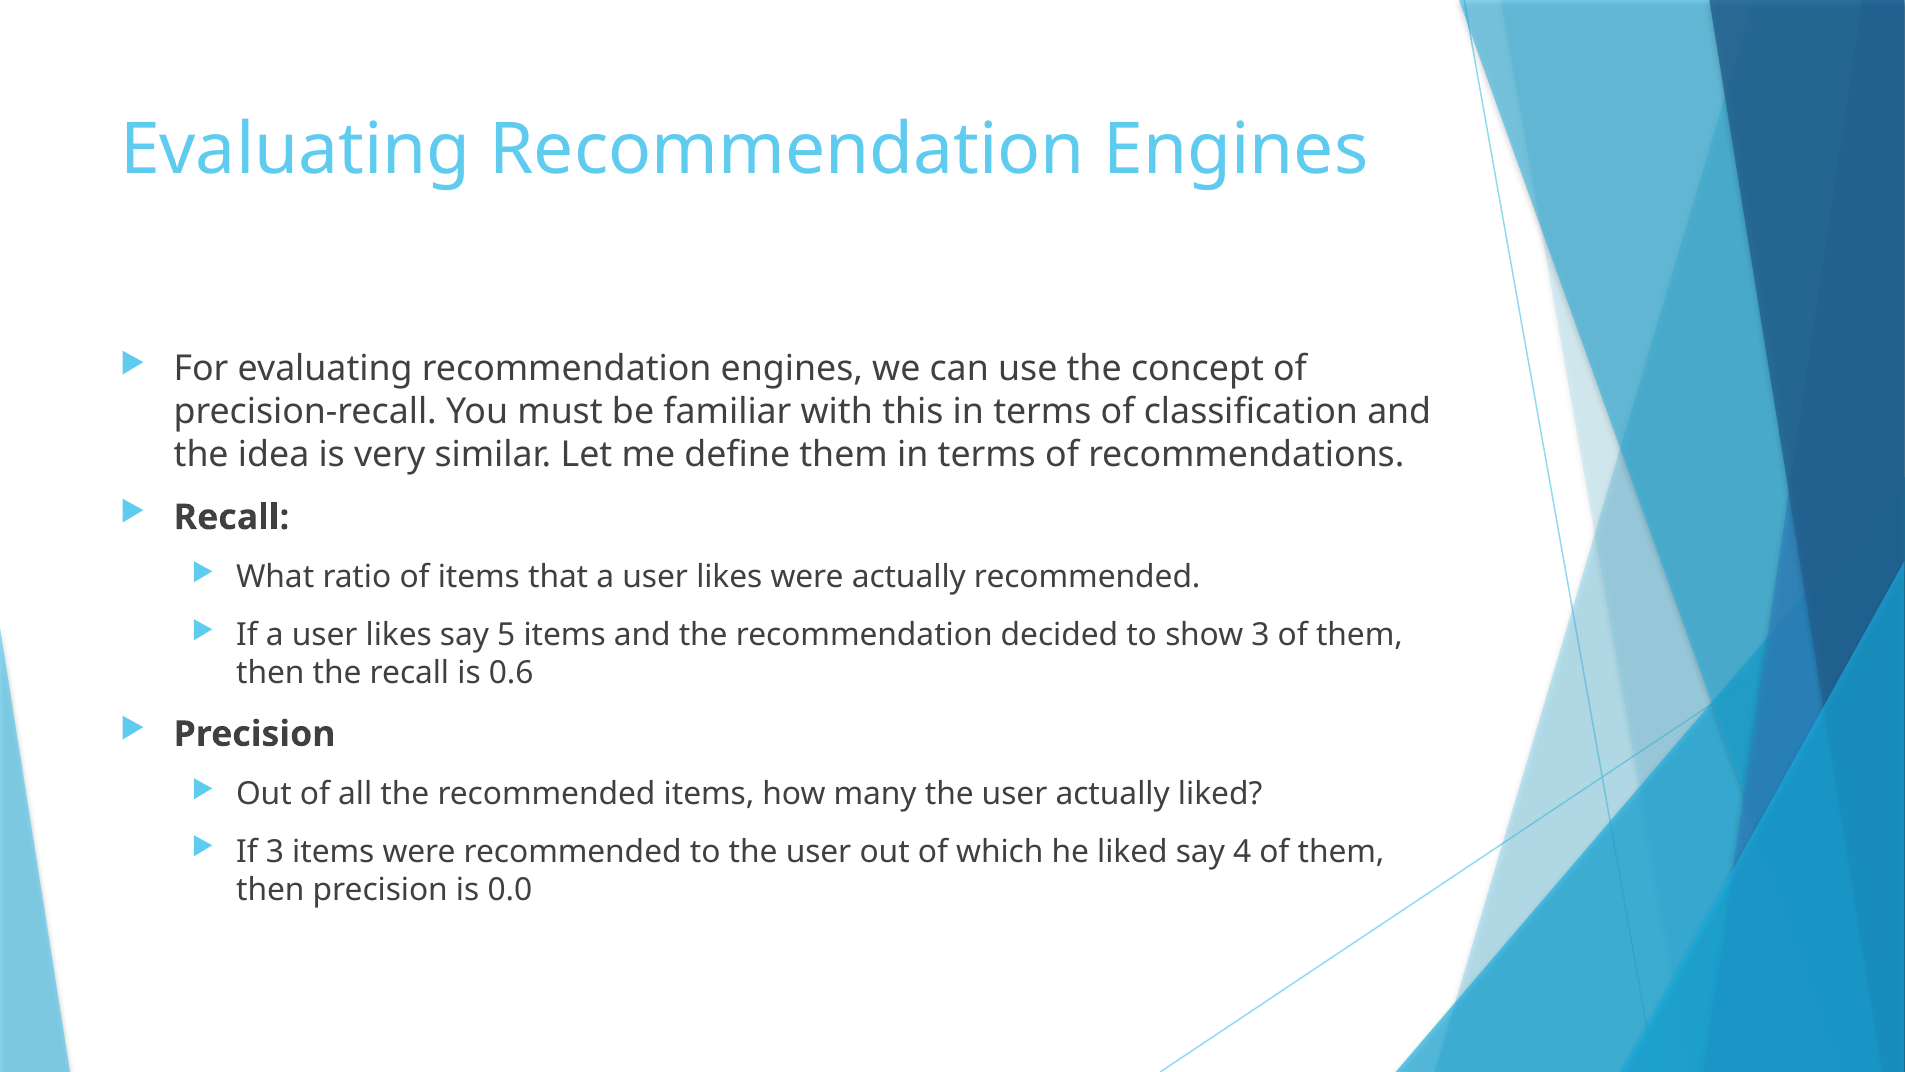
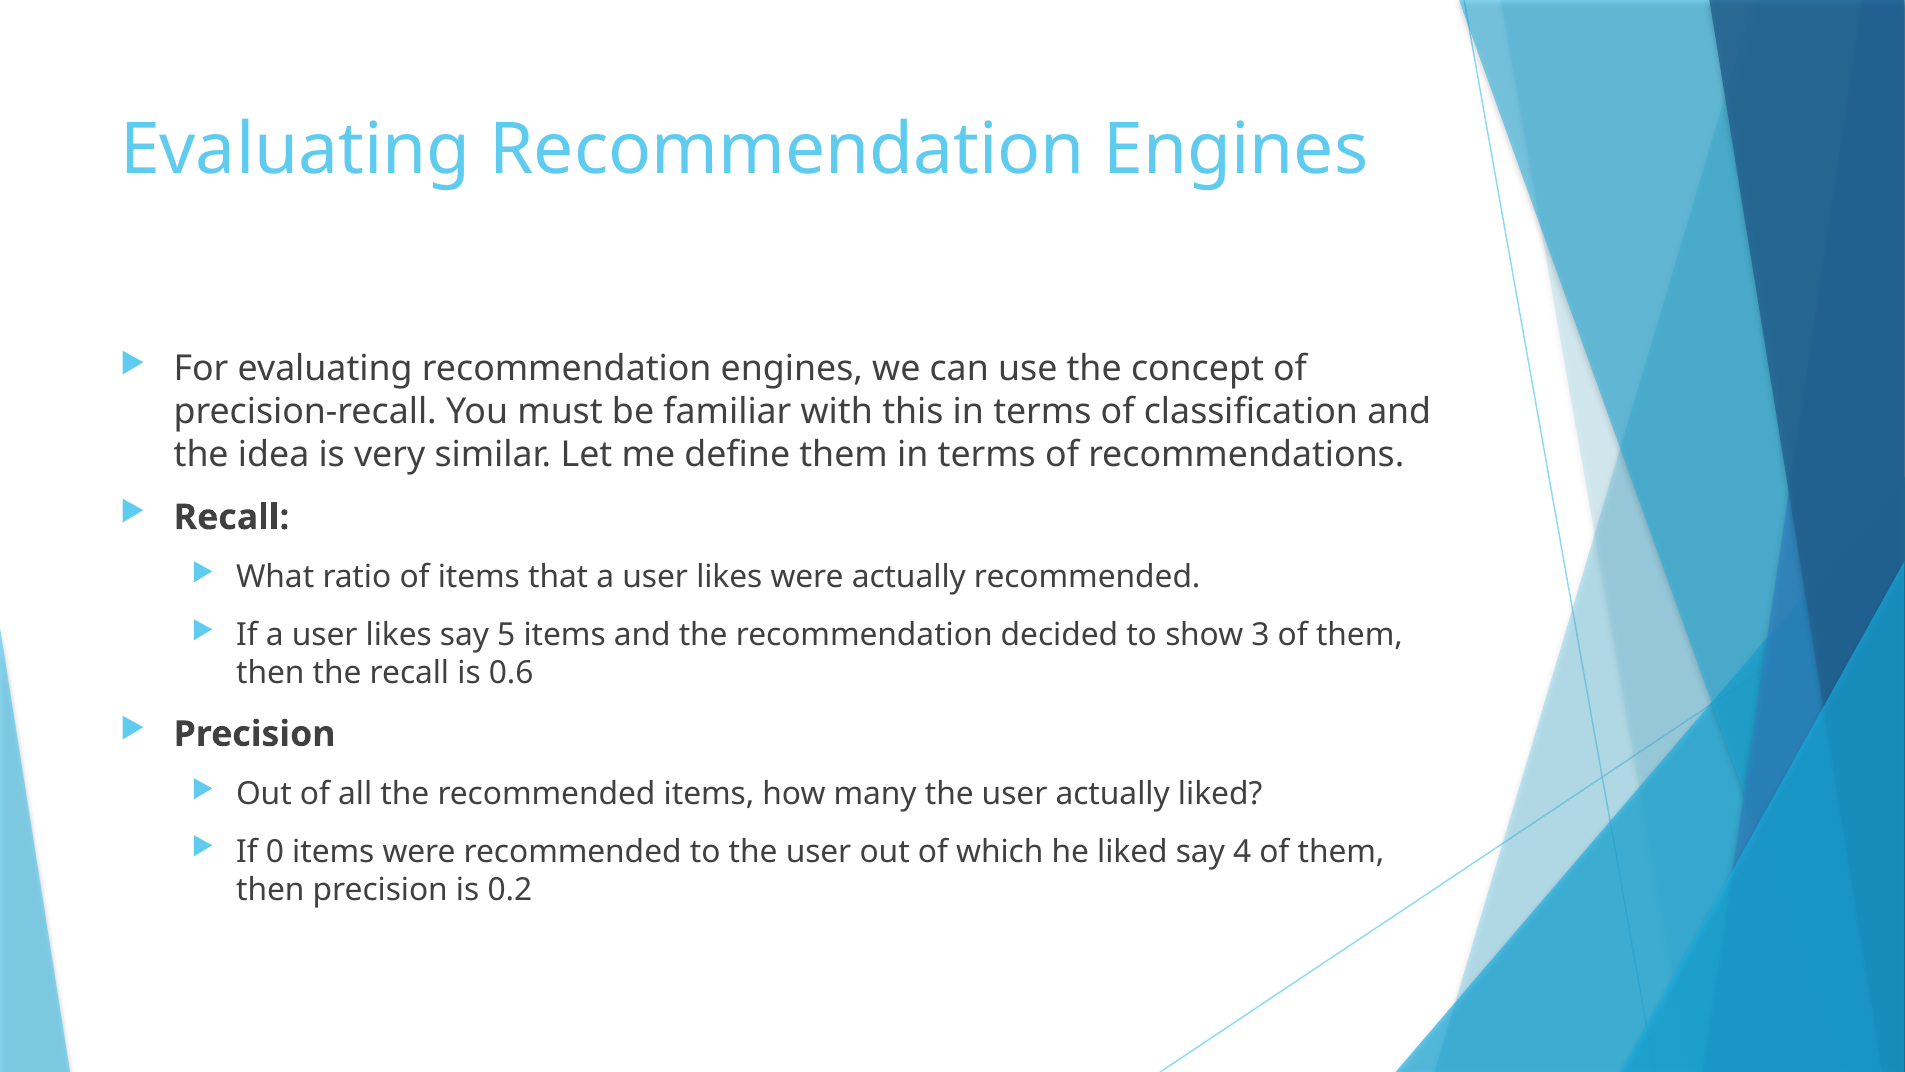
If 3: 3 -> 0 (275, 852)
0.0: 0.0 -> 0.2 (510, 890)
